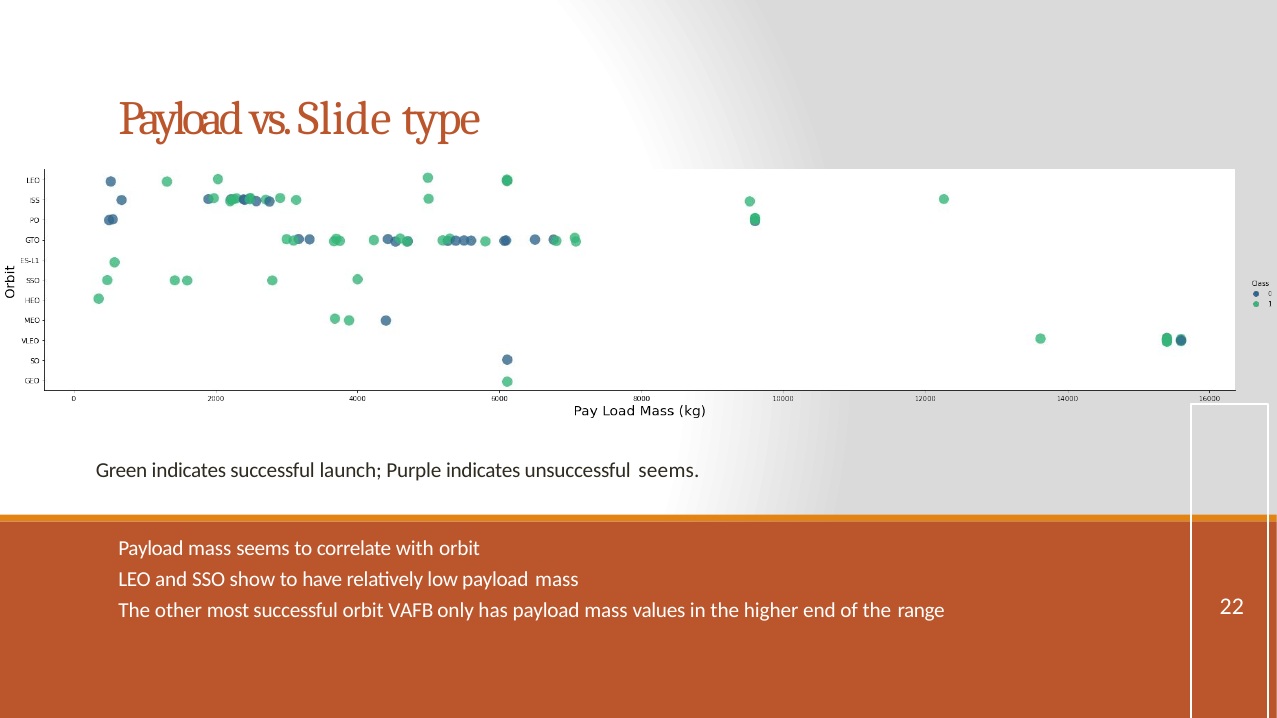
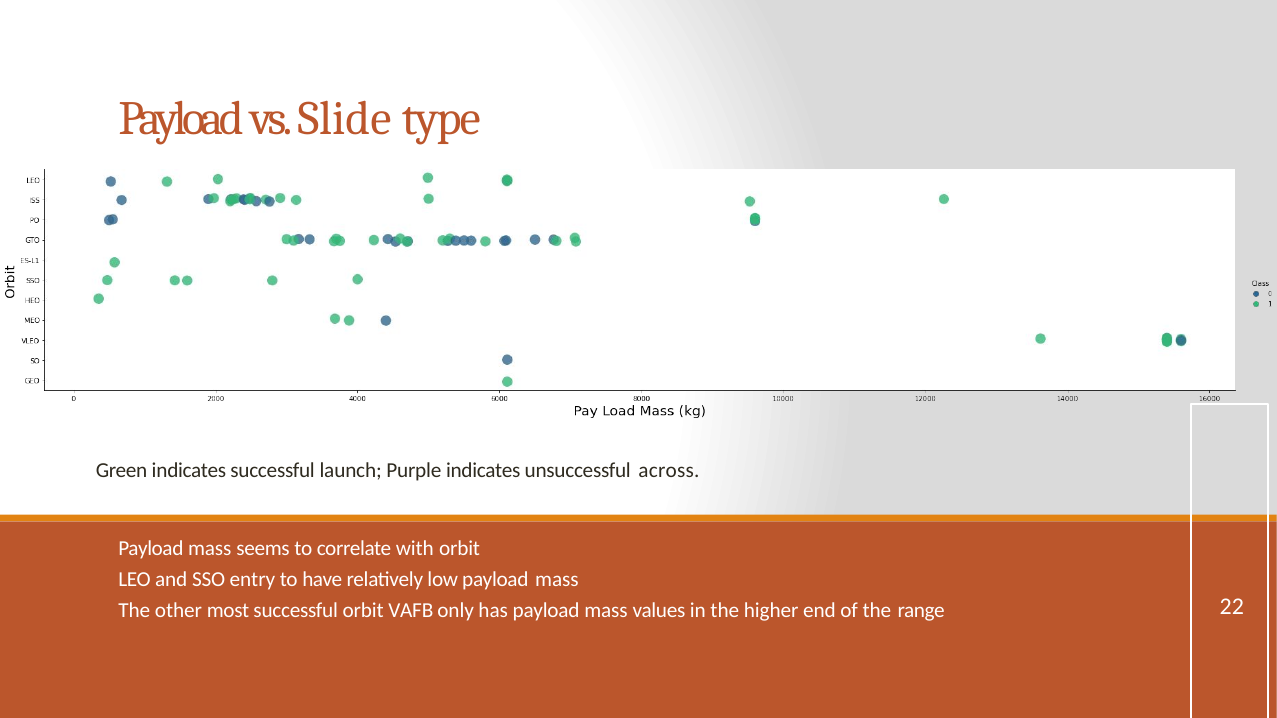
unsuccessful seems: seems -> across (669, 471)
show: show -> entry (252, 580)
